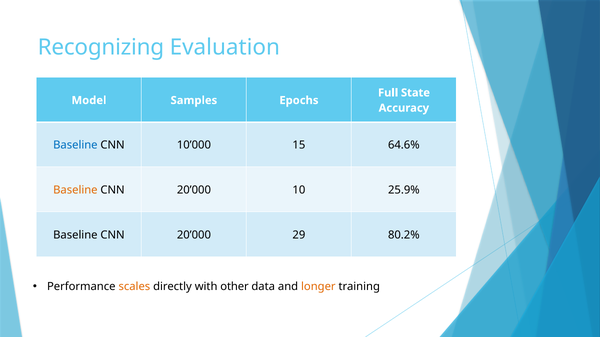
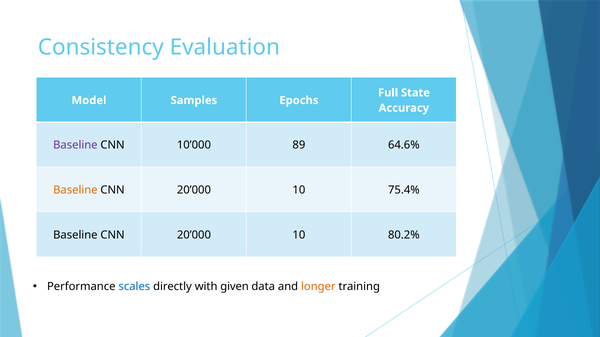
Recognizing: Recognizing -> Consistency (101, 47)
Baseline colour: blue -> purple (75, 145)
15: 15 -> 89 (299, 145)
25.9%: 25.9% -> 75.4% (404, 190)
29: 29 -> 10 (299, 235)
scales colour: orange -> blue (134, 287)
other: other -> given (235, 287)
